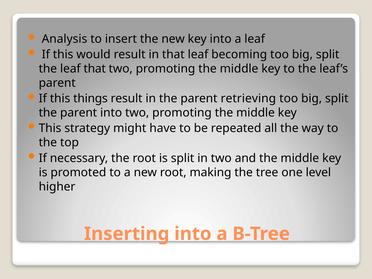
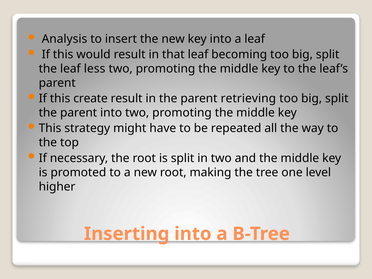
leaf that: that -> less (95, 69)
things: things -> create (91, 99)
